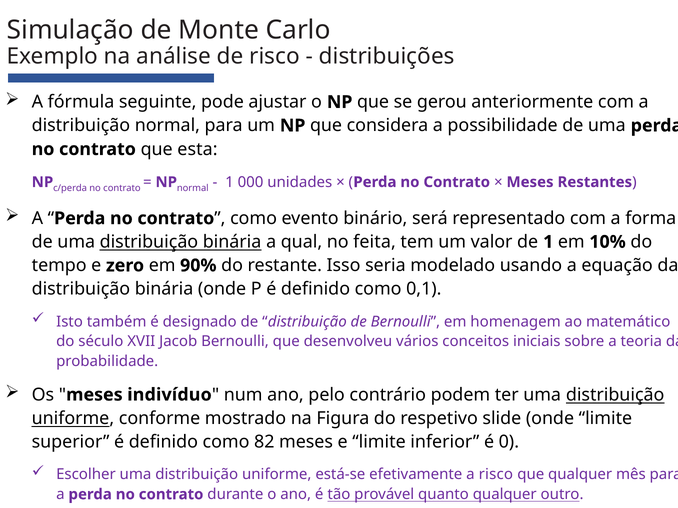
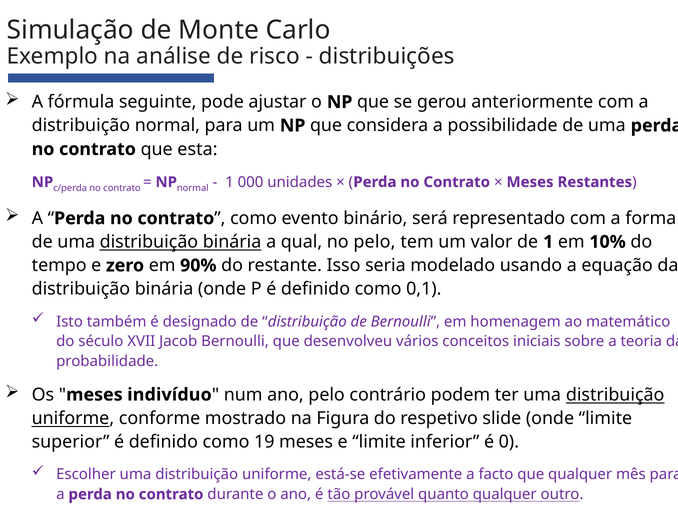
no feita: feita -> pelo (374, 242)
82: 82 -> 19 (264, 442)
a risco: risco -> facto (496, 475)
